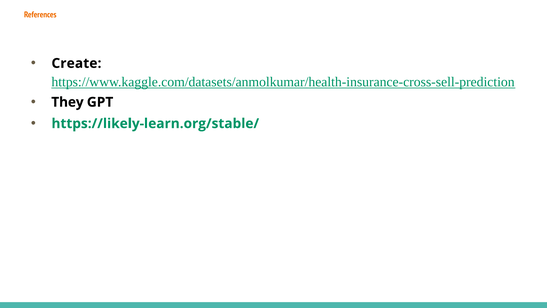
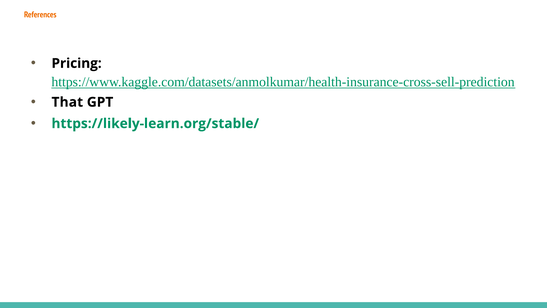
Create: Create -> Pricing (77, 63)
They: They -> That (67, 102)
